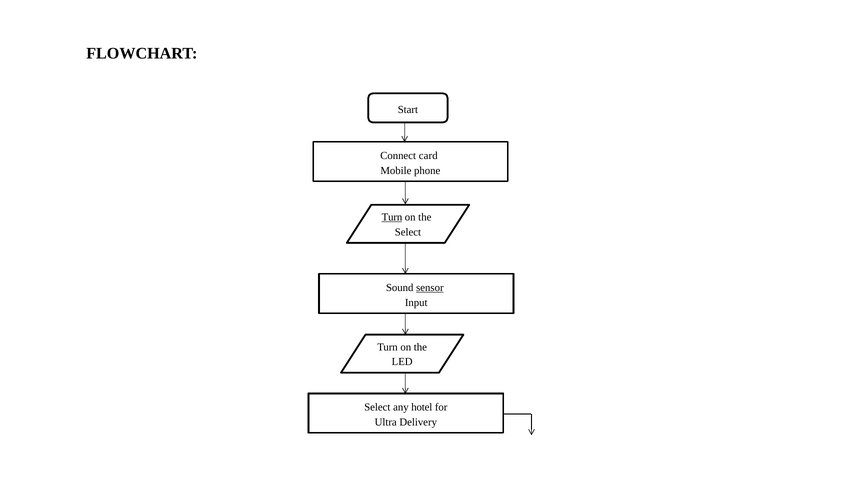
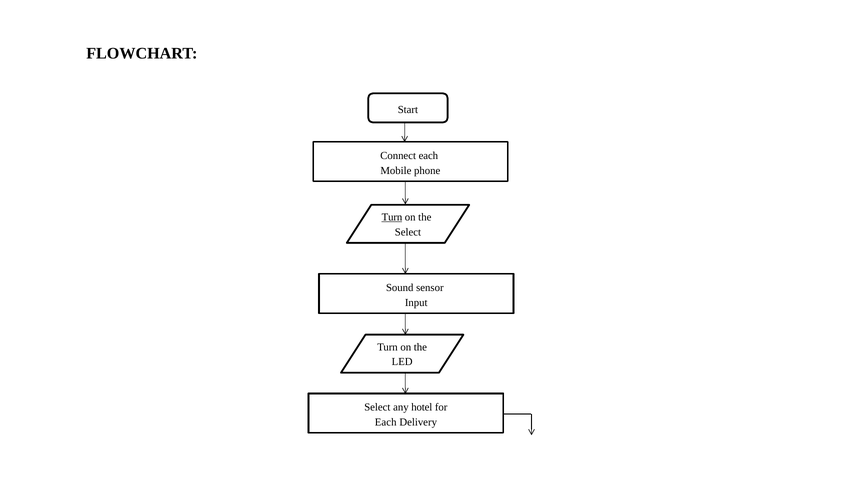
Connect card: card -> each (428, 156)
sensor underline: present -> none (430, 288)
Ultra: Ultra -> Each (386, 422)
